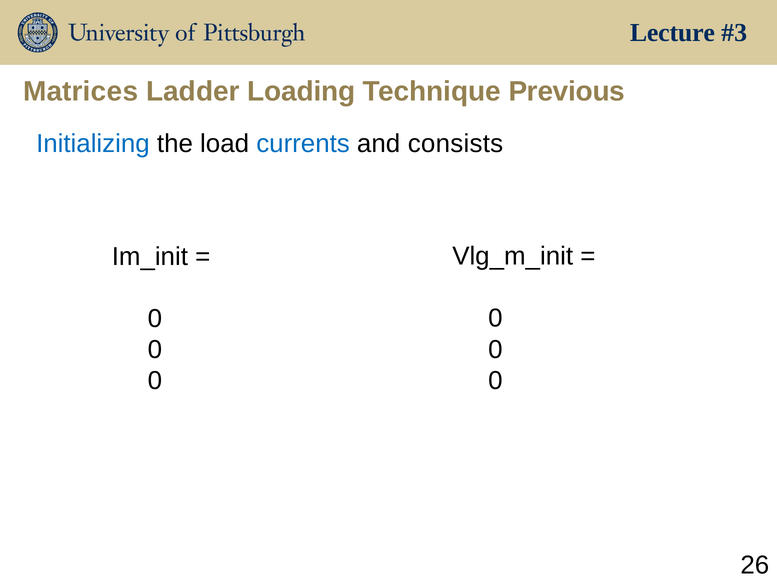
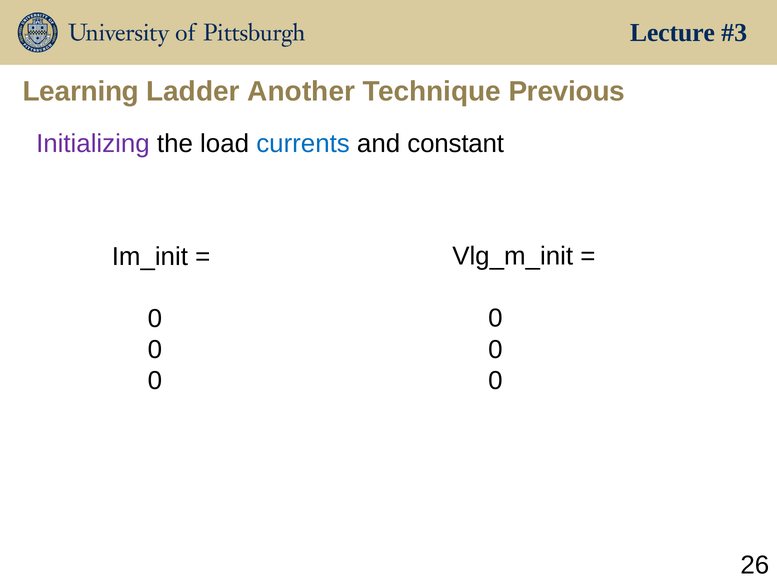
Matrices: Matrices -> Learning (81, 91)
Loading: Loading -> Another (301, 91)
Initializing colour: blue -> purple (93, 143)
consists: consists -> constant (456, 143)
